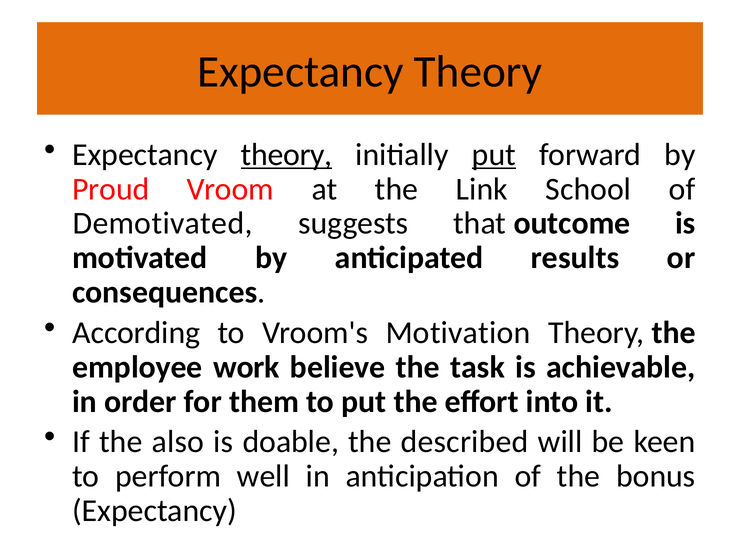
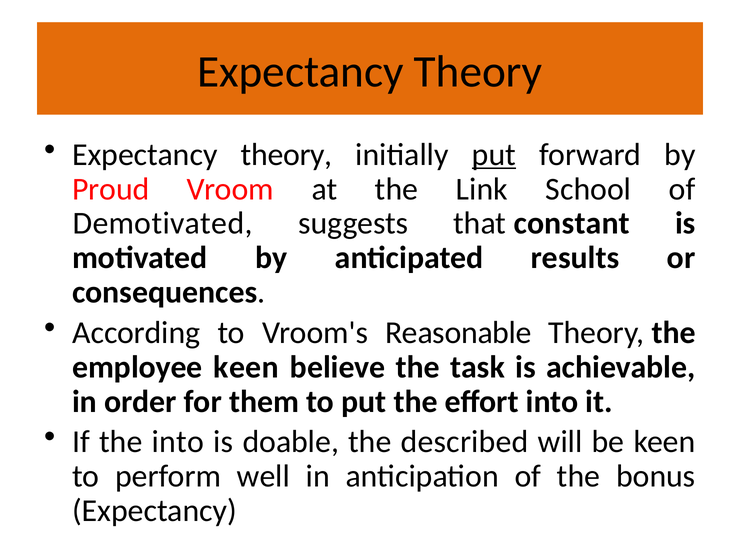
theory underline: present -> none (287, 155)
outcome: outcome -> constant (572, 223)
Motivation: Motivation -> Reasonable (458, 333)
employee work: work -> keen (246, 367)
the also: also -> into (178, 442)
